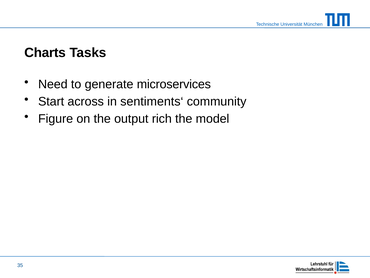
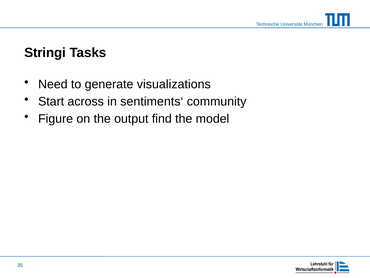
Charts: Charts -> Stringi (45, 53)
microservices: microservices -> visualizations (174, 84)
rich: rich -> find (162, 119)
